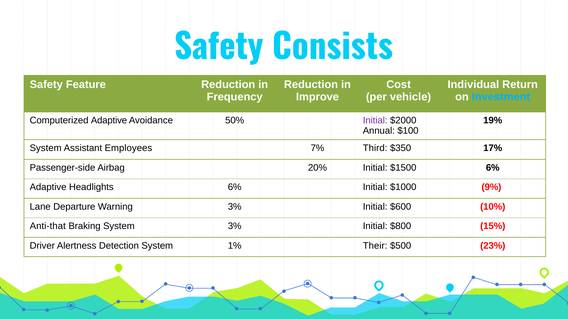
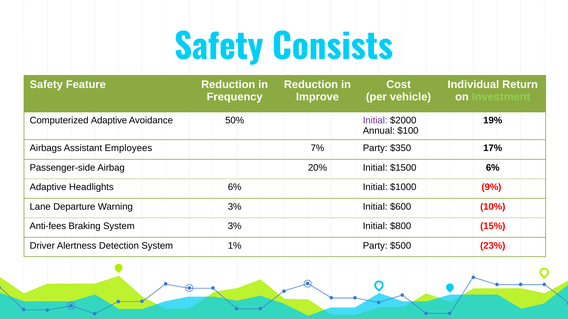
Investment colour: light blue -> light green (501, 97)
System: System -> Airbags (46, 148)
7% Third: Third -> Party (375, 148)
Anti-that: Anti-that -> Anti-fees (48, 226)
1% Their: Their -> Party (375, 246)
